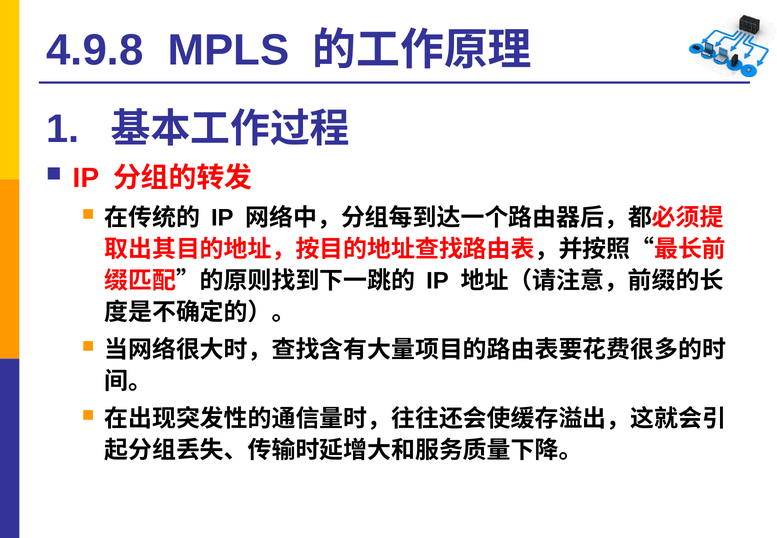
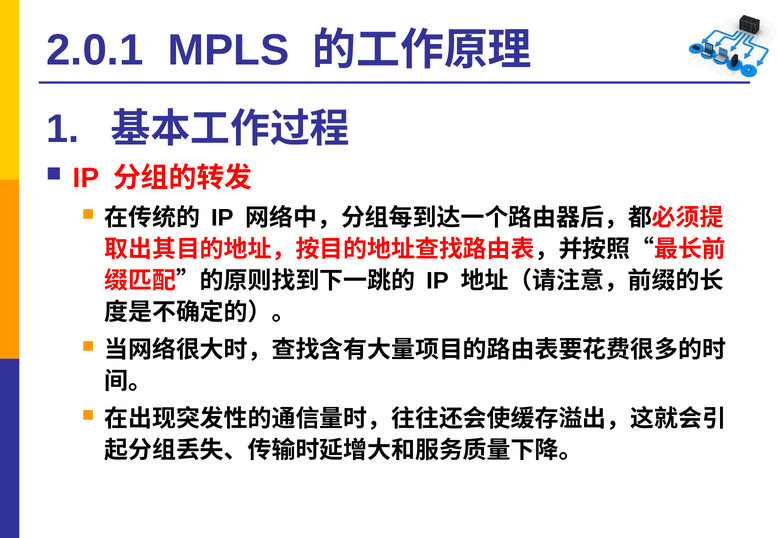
4.9.8: 4.9.8 -> 2.0.1 (95, 50)
